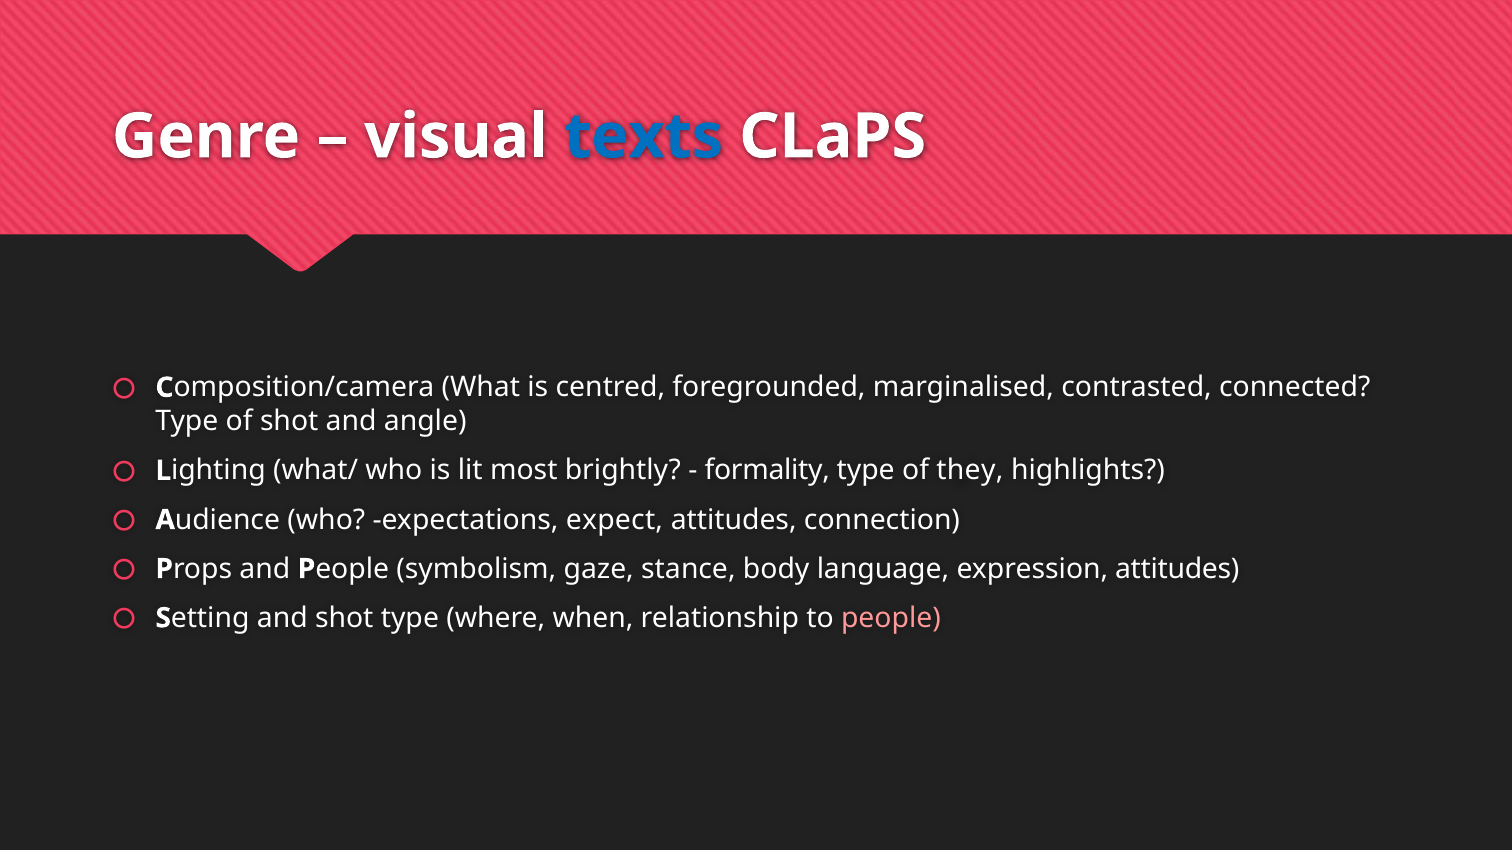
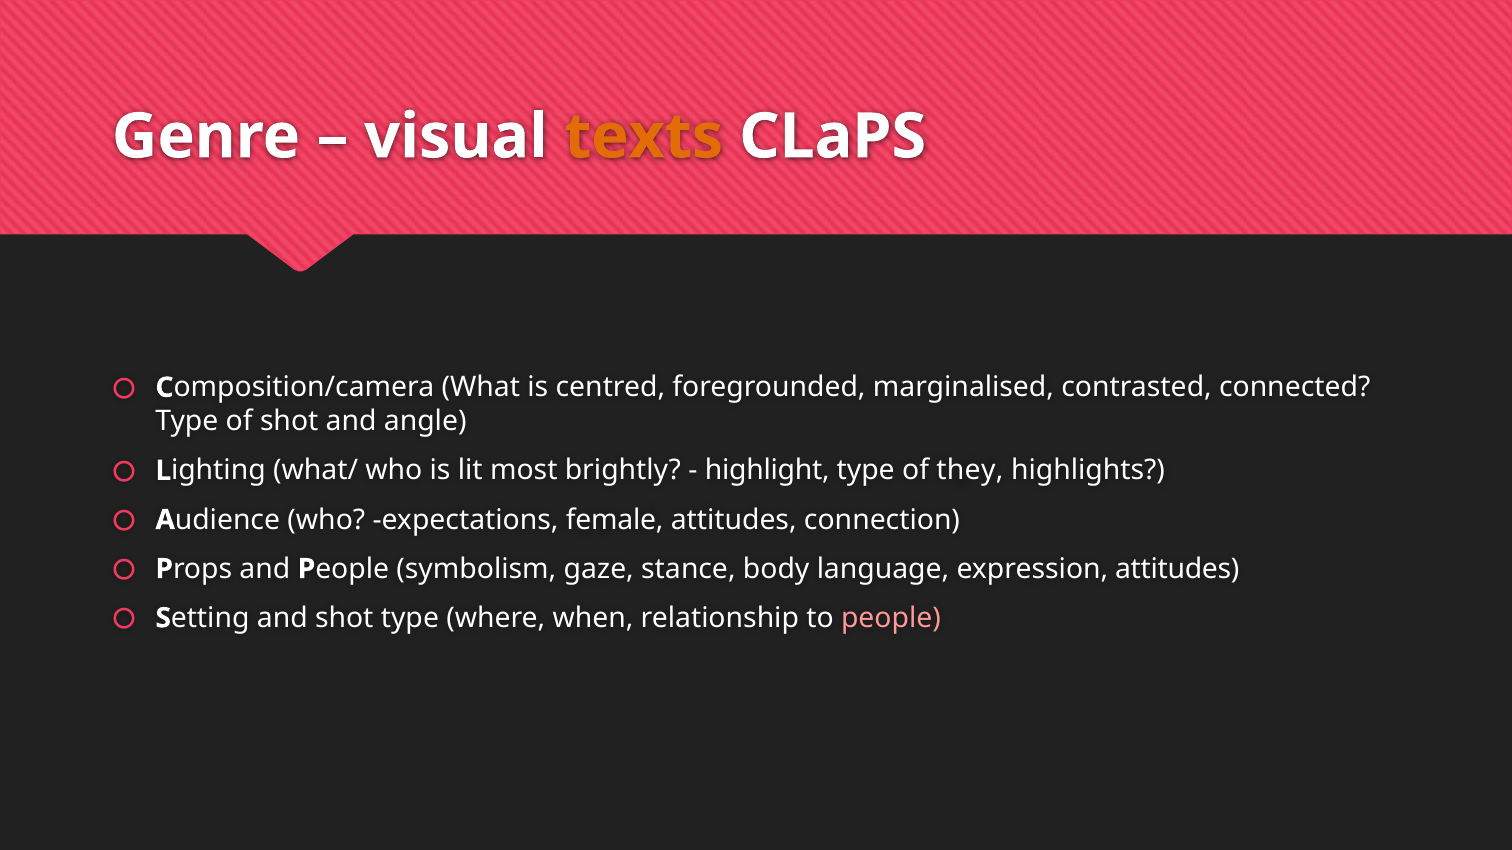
texts colour: blue -> orange (644, 137)
formality: formality -> highlight (767, 471)
expect: expect -> female (615, 520)
